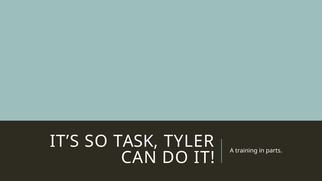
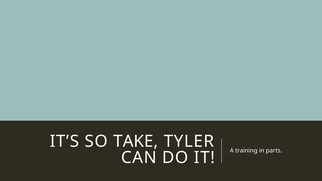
TASK: TASK -> TAKE (136, 142)
